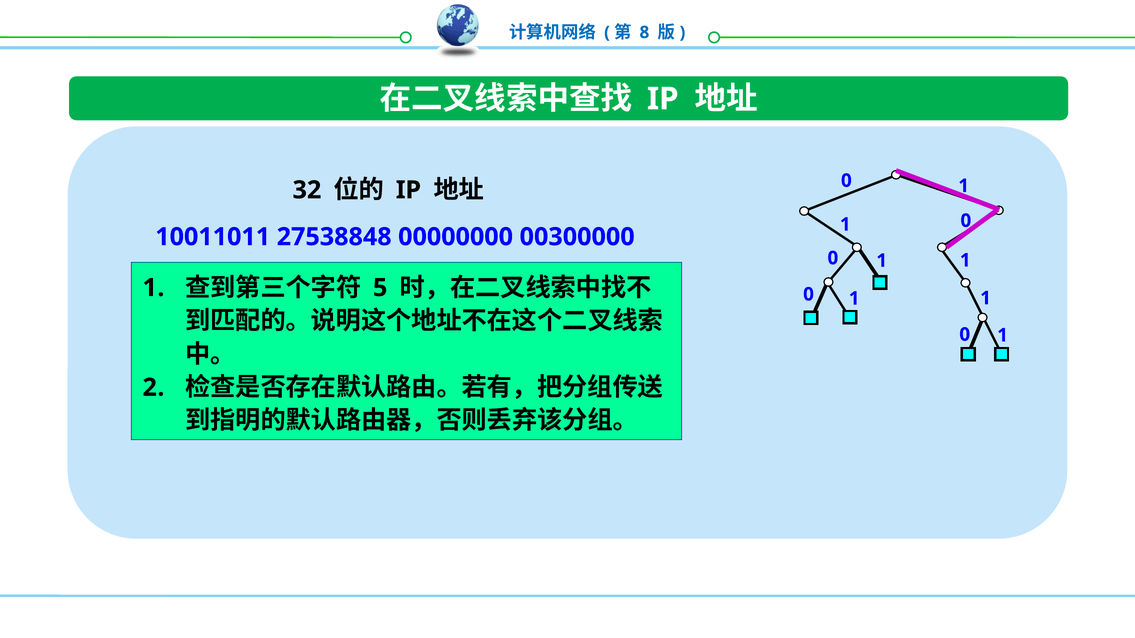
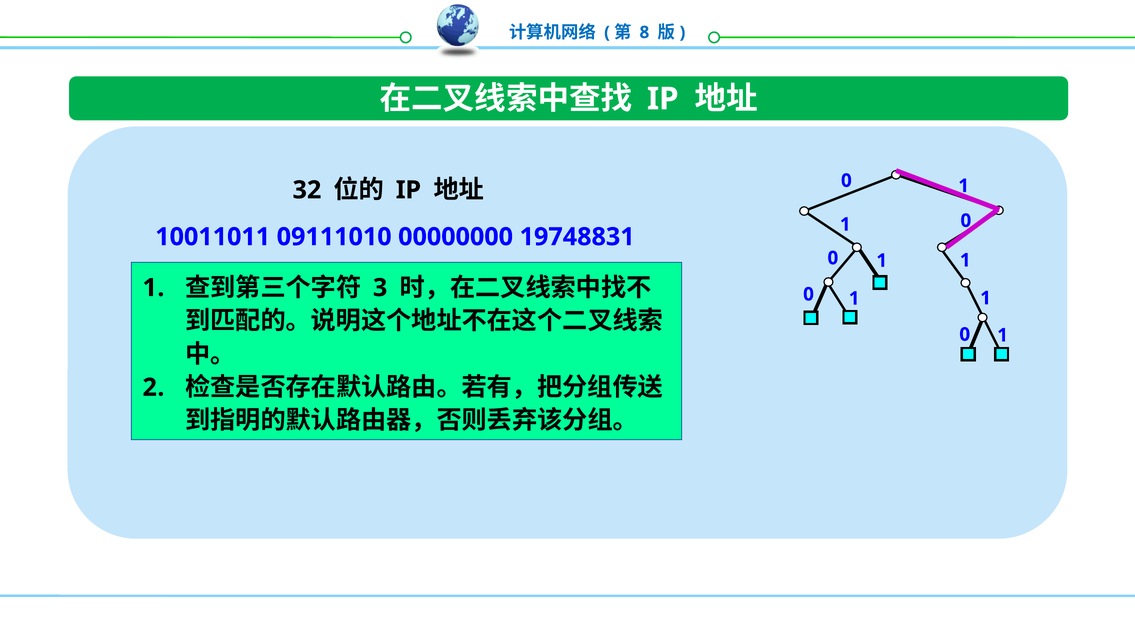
27538848: 27538848 -> 09111010 (334, 237)
00300000: 00300000 -> 19748831 (577, 237)
5: 5 -> 3 (380, 288)
